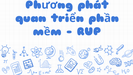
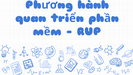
phát: phát -> hành (93, 5)
